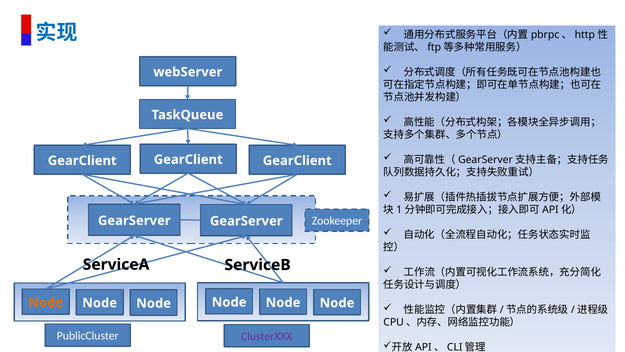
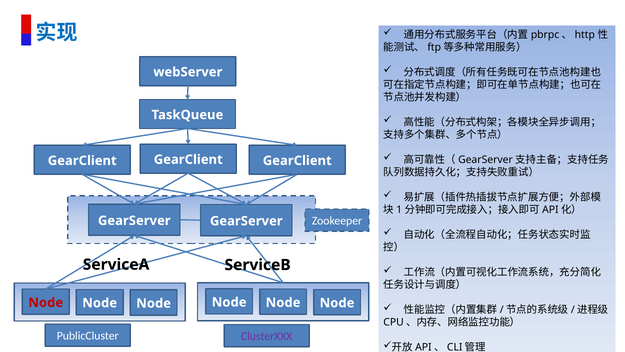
Node colour: orange -> red (46, 302)
